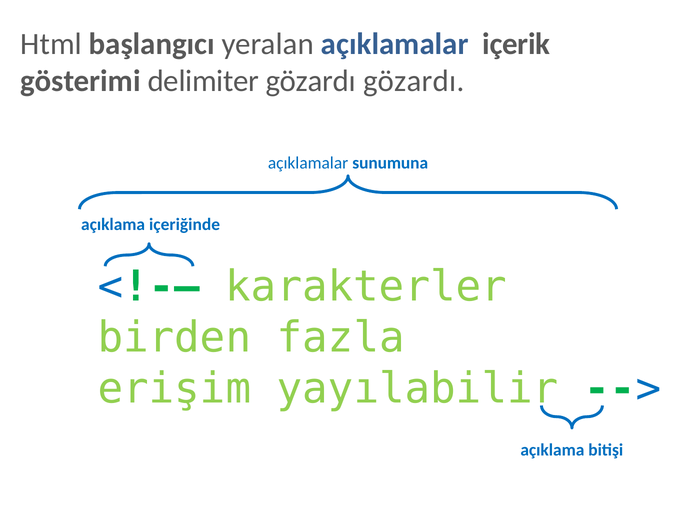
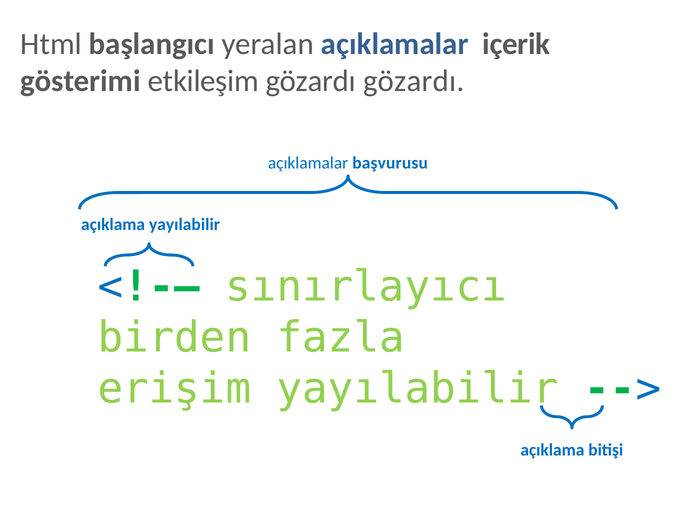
delimiter: delimiter -> etkileşim (203, 81)
sunumuna: sunumuna -> başvurusu (390, 163)
açıklama içeriğinde: içeriğinde -> yayılabilir (185, 224)
karakterler: karakterler -> sınırlayıcı (366, 287)
